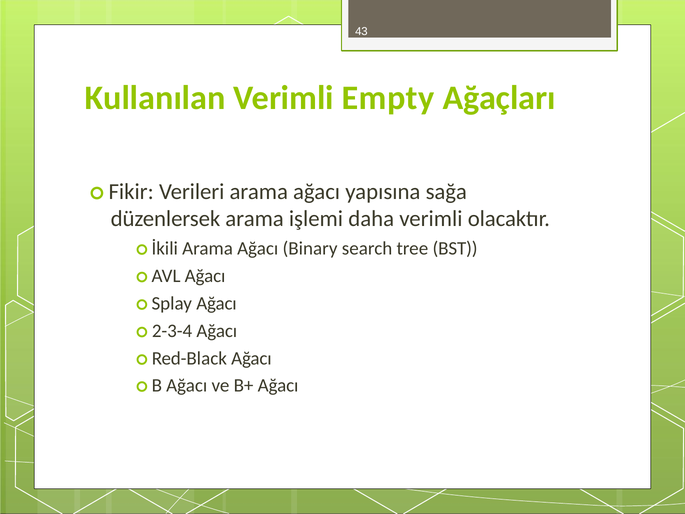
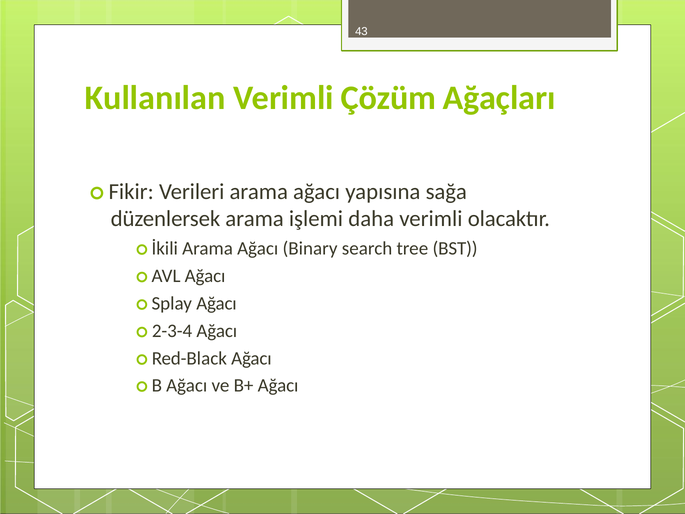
Empty: Empty -> Çözüm (388, 98)
